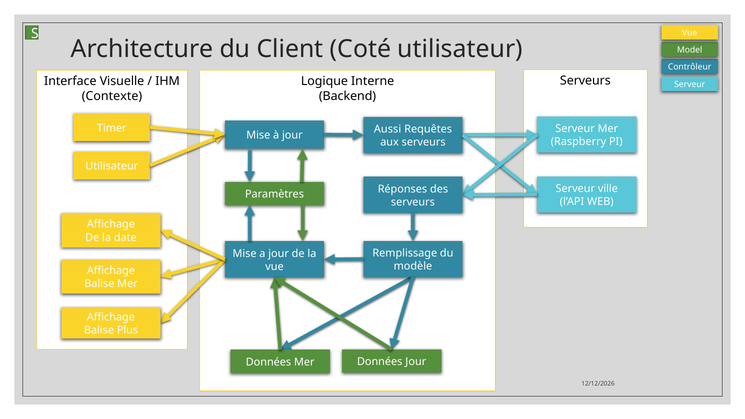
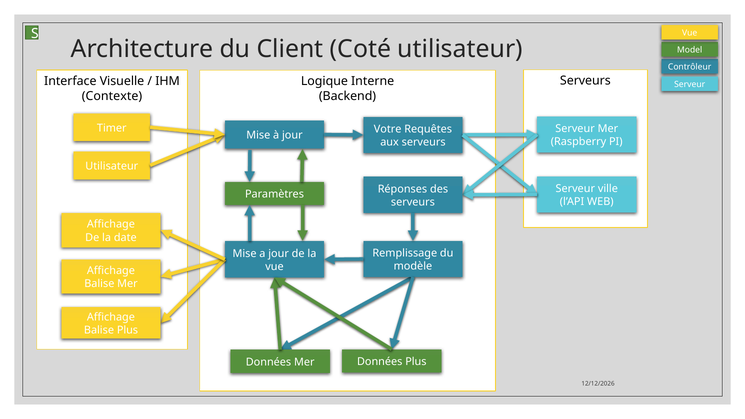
Aussi: Aussi -> Votre (388, 129)
Données Jour: Jour -> Plus (416, 362)
